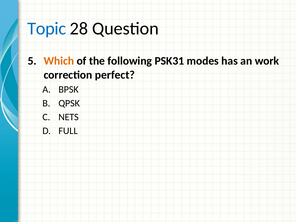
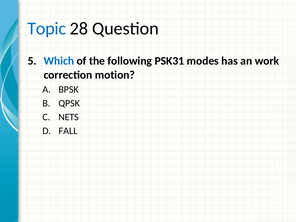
Which colour: orange -> blue (59, 61)
perfect: perfect -> motion (115, 75)
FULL: FULL -> FALL (68, 131)
